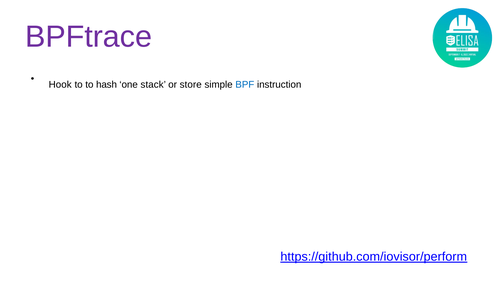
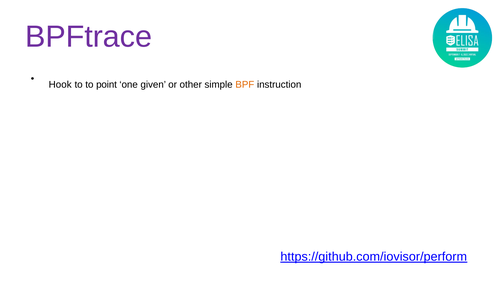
hash: hash -> point (107, 85)
stack: stack -> given (153, 85)
store: store -> other (191, 85)
BPF colour: blue -> orange (245, 85)
